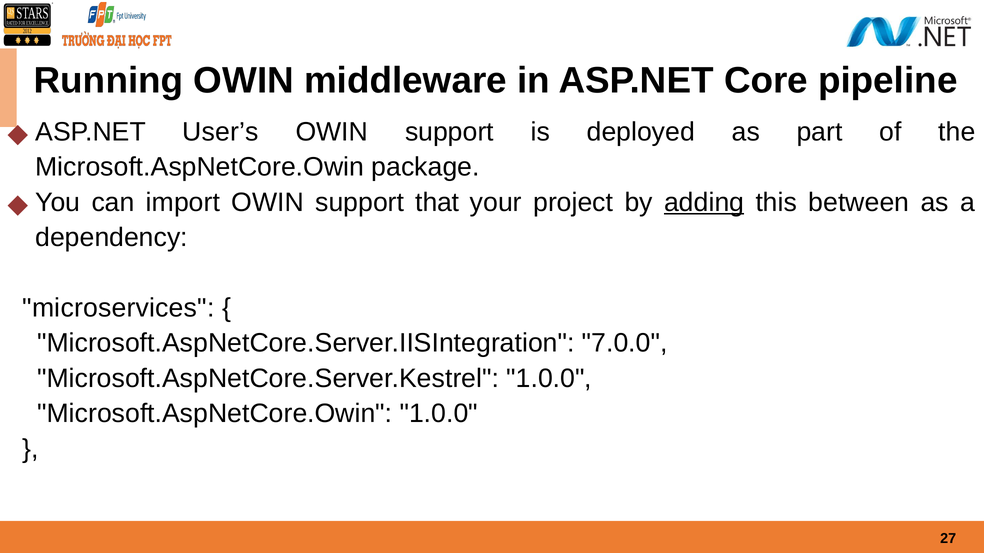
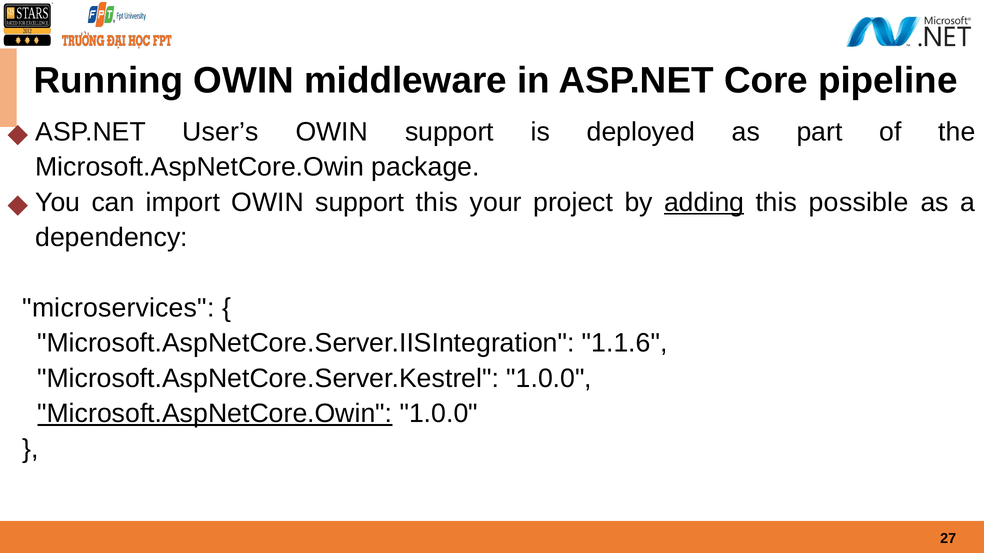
support that: that -> this (437, 202)
between: between -> possible (859, 202)
7.0.0: 7.0.0 -> 1.1.6 (625, 343)
Microsoft.AspNetCore.Owin underline: none -> present (215, 414)
